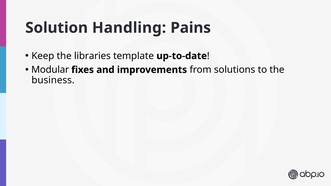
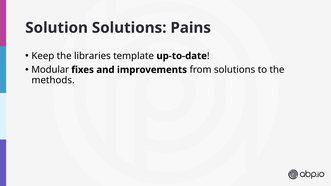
Solution Handling: Handling -> Solutions (129, 28)
business: business -> methods (53, 80)
